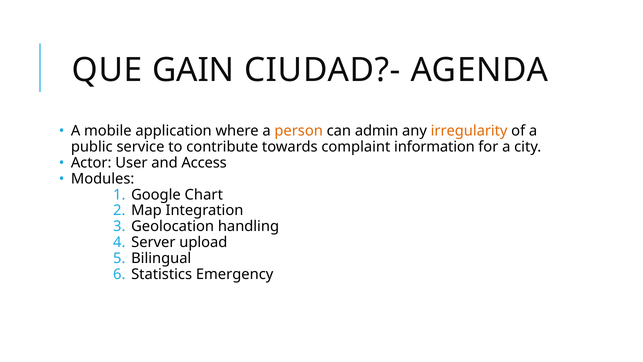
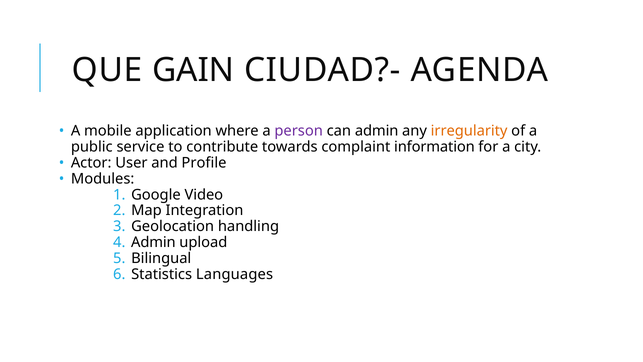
person colour: orange -> purple (299, 131)
Access: Access -> Profile (204, 163)
Chart: Chart -> Video (204, 194)
Server: Server -> Admin (153, 242)
Emergency: Emergency -> Languages (235, 274)
